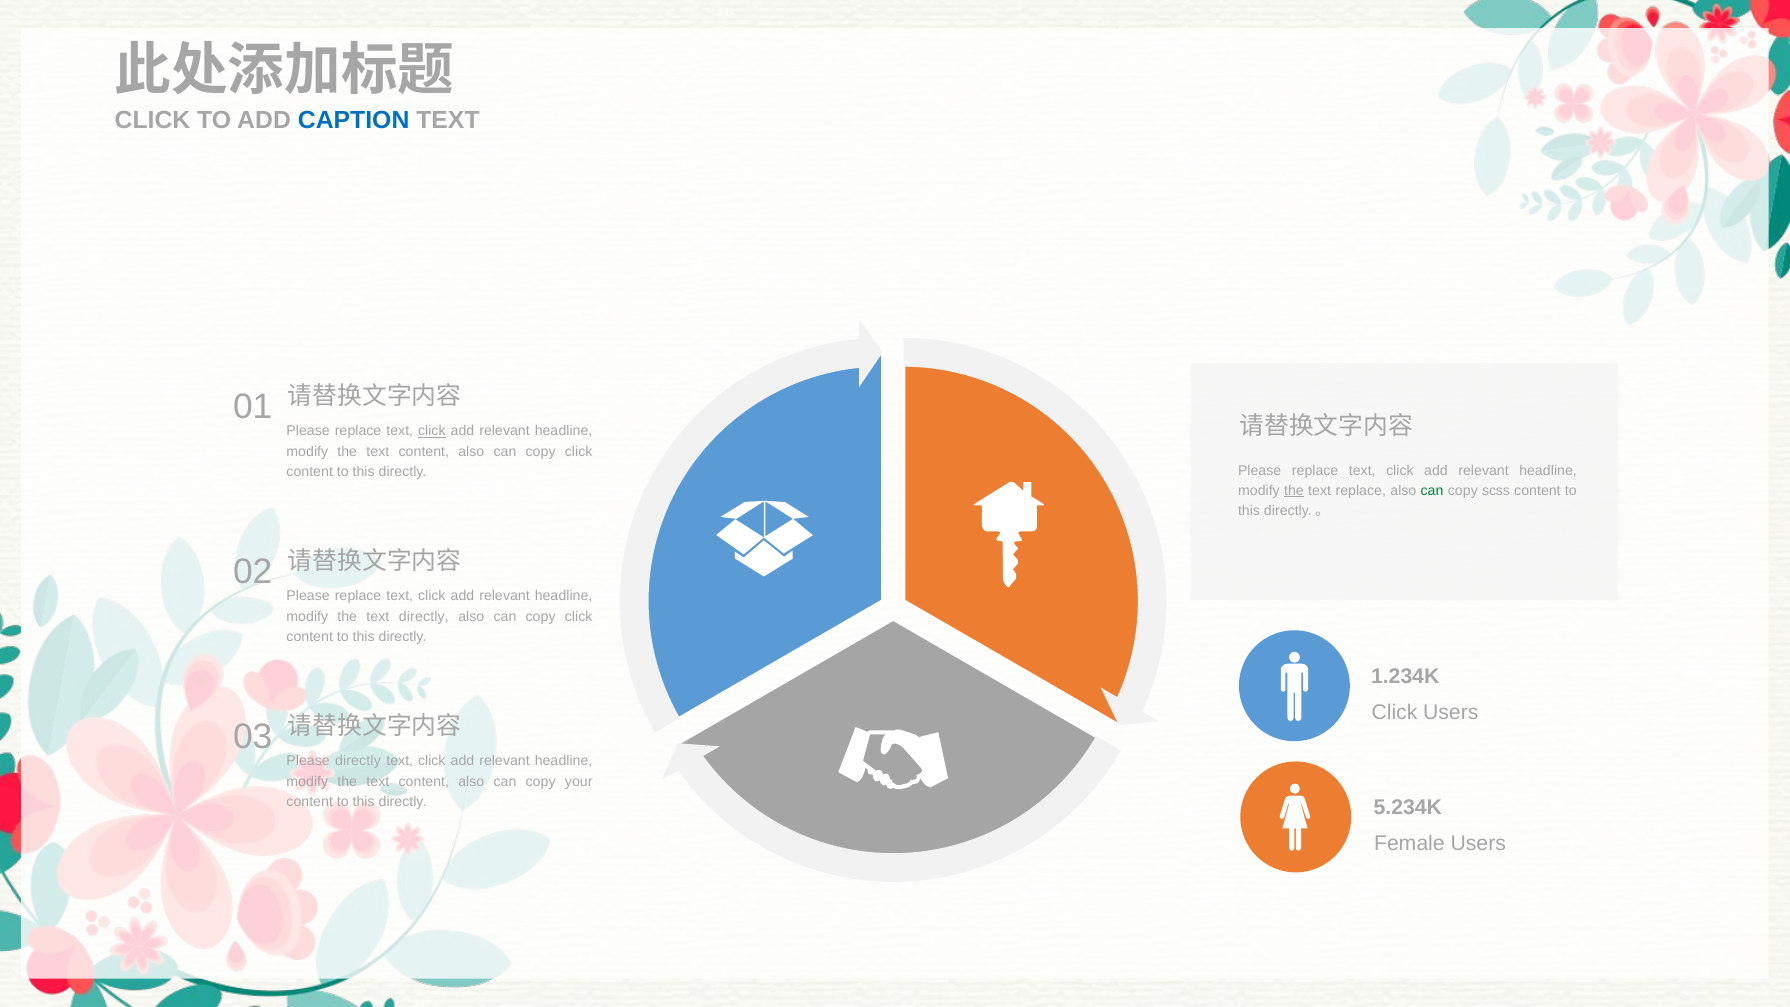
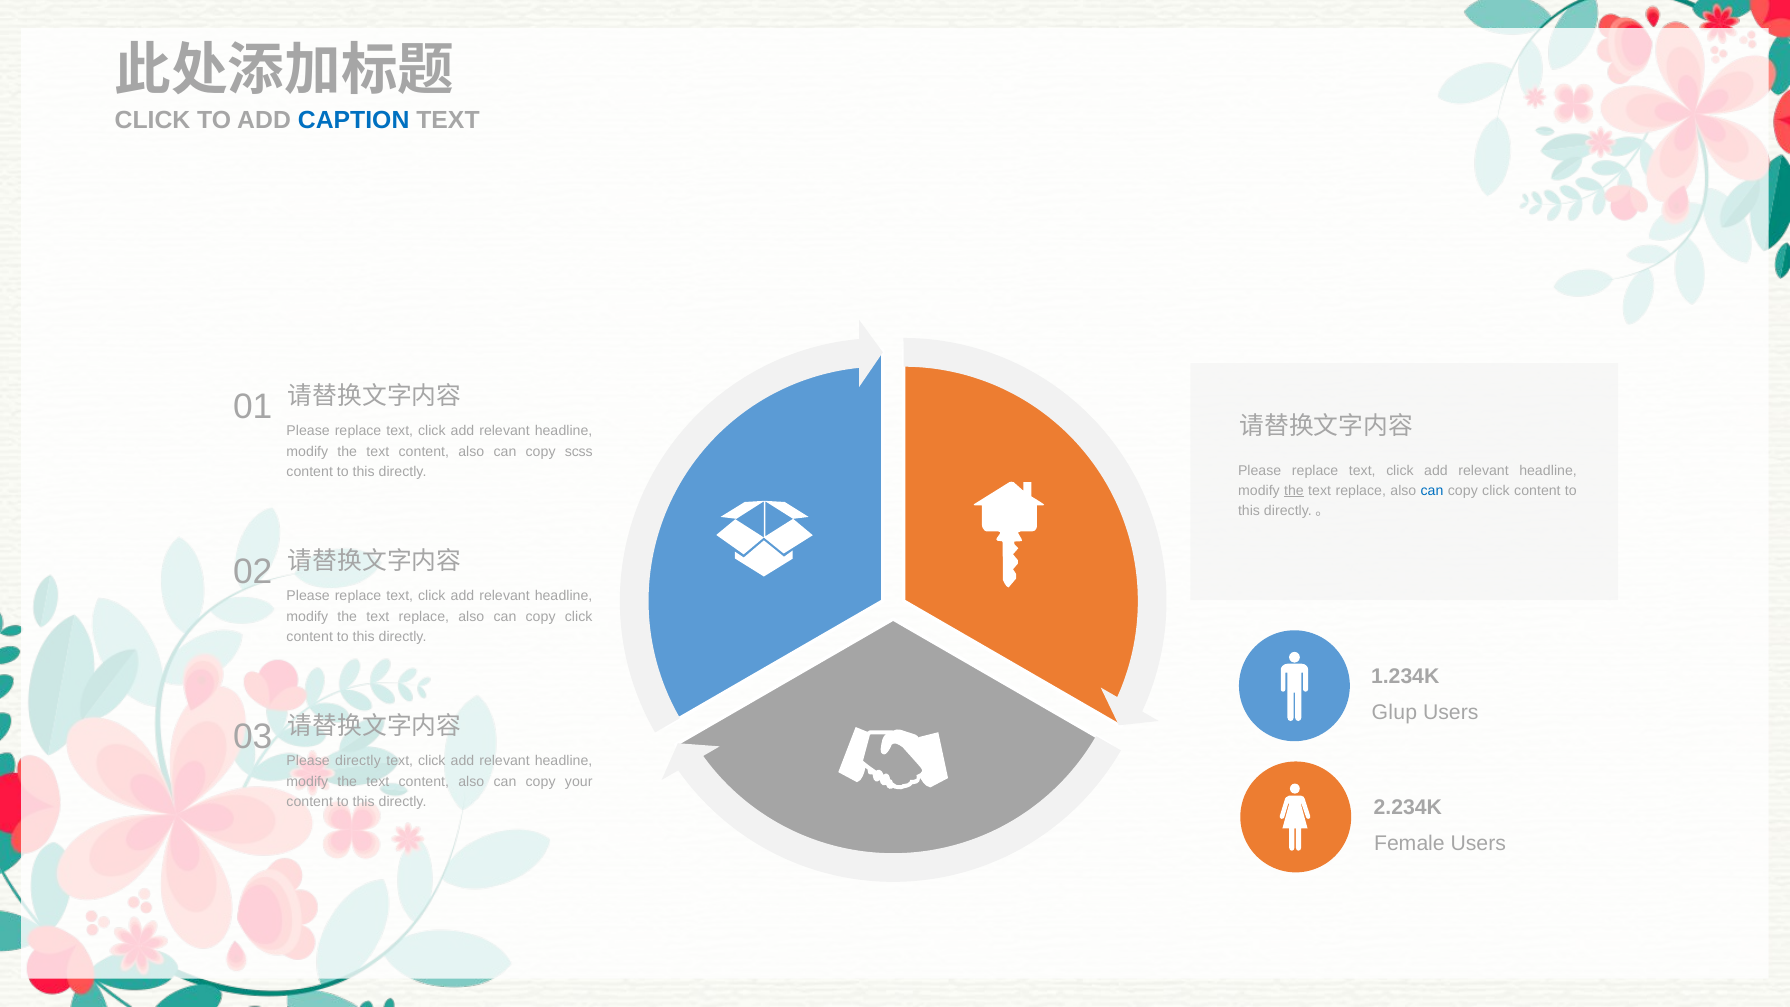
click underline: present -> none (432, 431)
click: click -> scss (579, 451)
can colour: green -> blue (1432, 491)
scss: scss -> click (1496, 491)
directly: directly -> replace (424, 616)
Click: Click -> Glup (1394, 712)
5.234K: 5.234K -> 2.234K (1408, 807)
